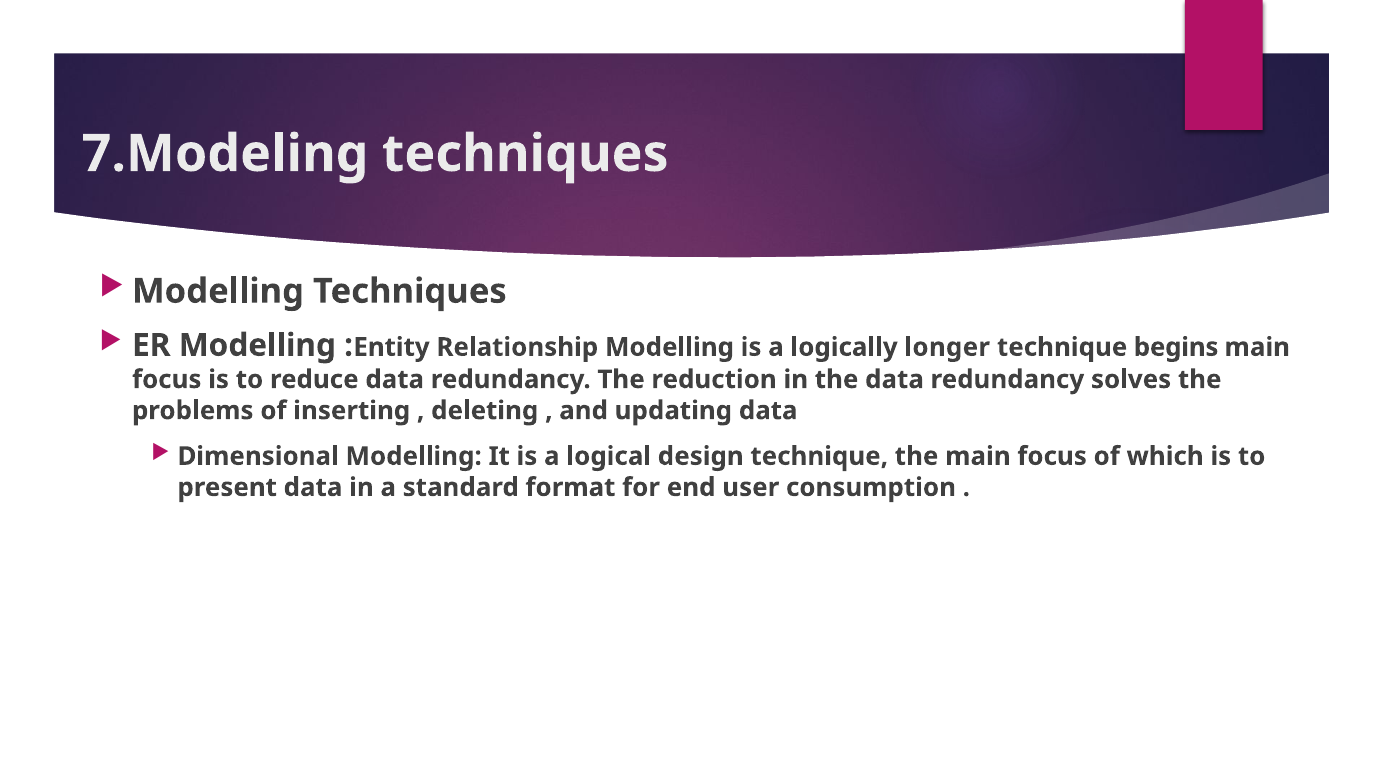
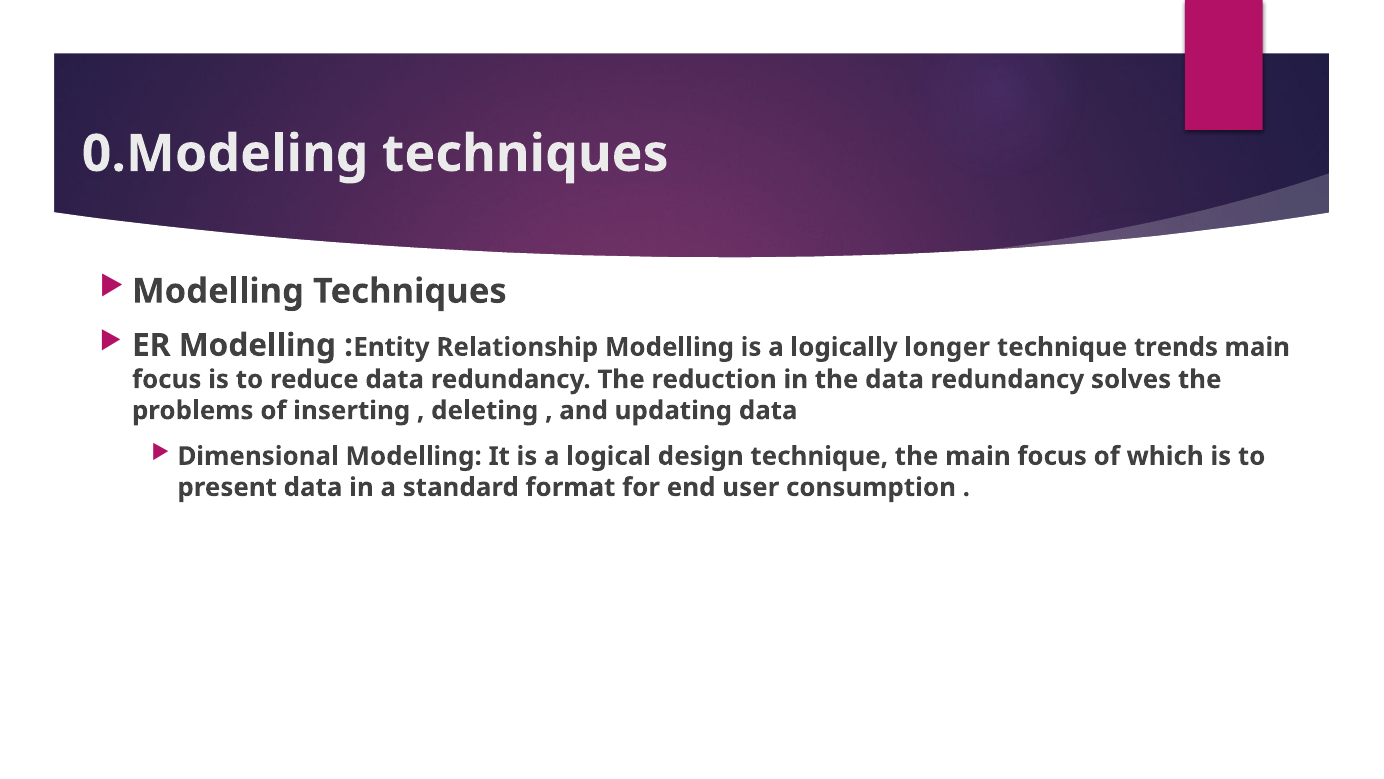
7.Modeling: 7.Modeling -> 0.Modeling (225, 154)
begins: begins -> trends (1176, 347)
